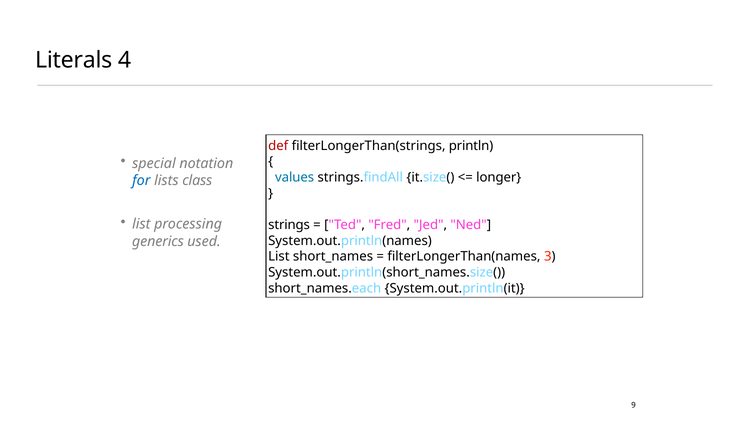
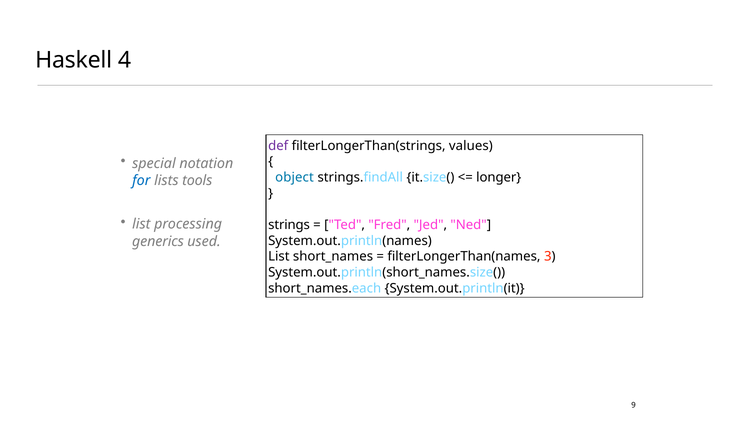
Literals: Literals -> Haskell (74, 60)
def colour: red -> purple (278, 146)
println: println -> values (471, 146)
values: values -> object (295, 177)
class: class -> tools (197, 181)
